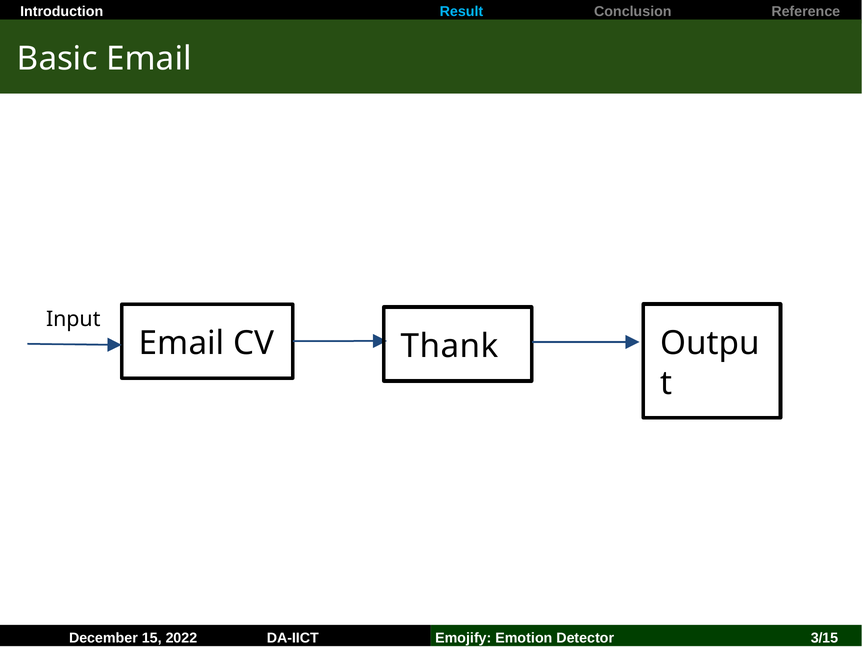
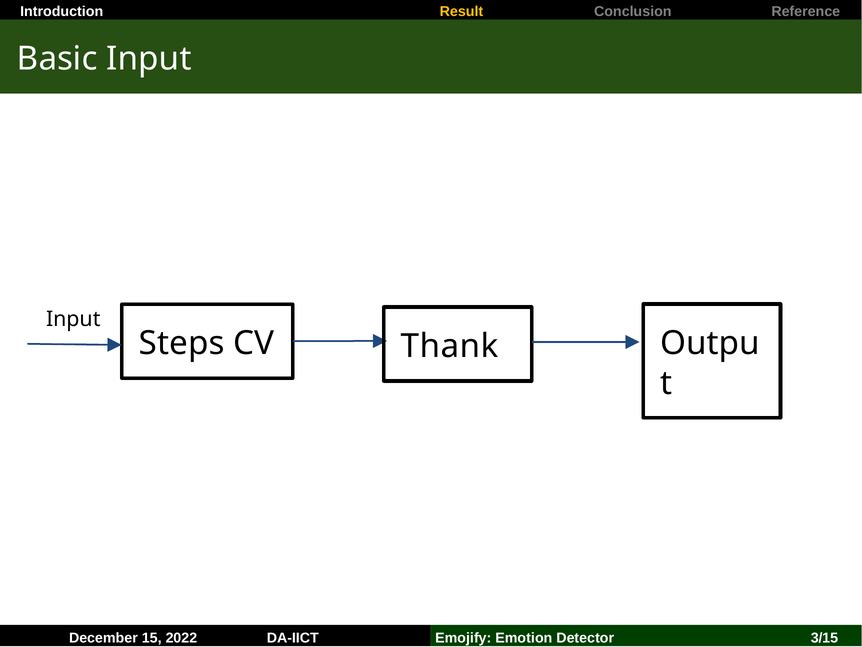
Result colour: light blue -> yellow (461, 12)
Basic Email: Email -> Input (149, 59)
Email: Email -> Steps (182, 343)
